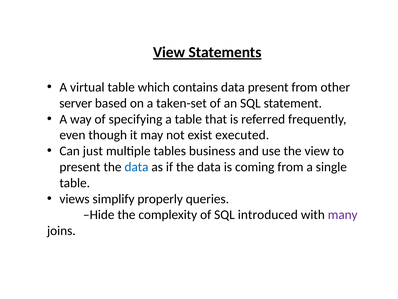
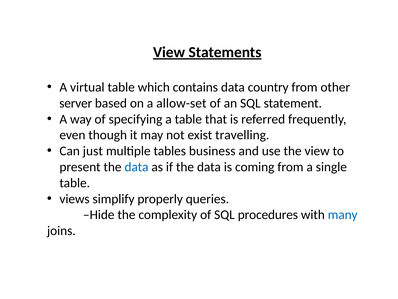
data present: present -> country (268, 87)
taken-set: taken-set -> allow-set (181, 103)
executed: executed -> travelling (242, 135)
introduced: introduced -> procedures (268, 214)
many colour: purple -> blue (343, 214)
